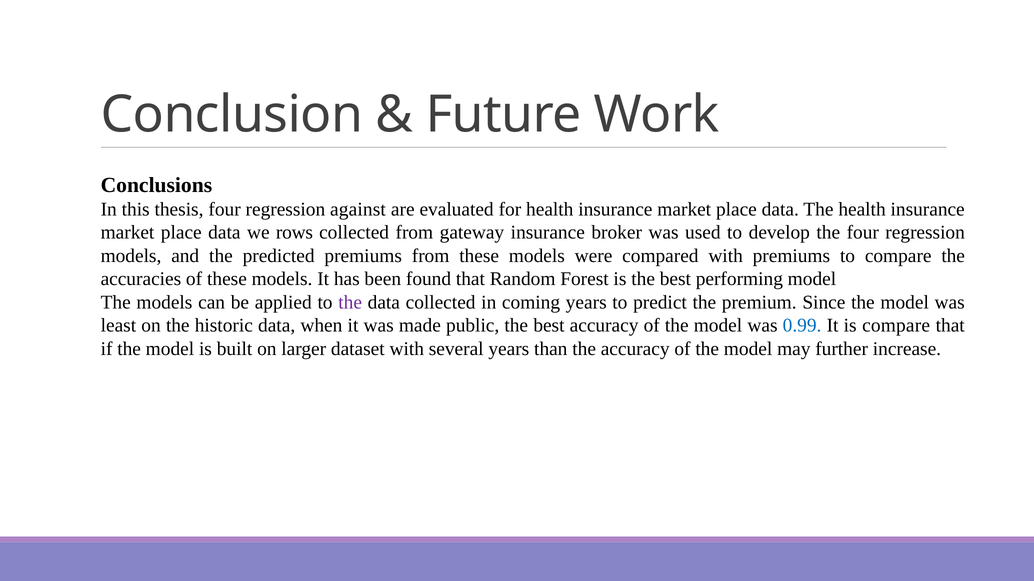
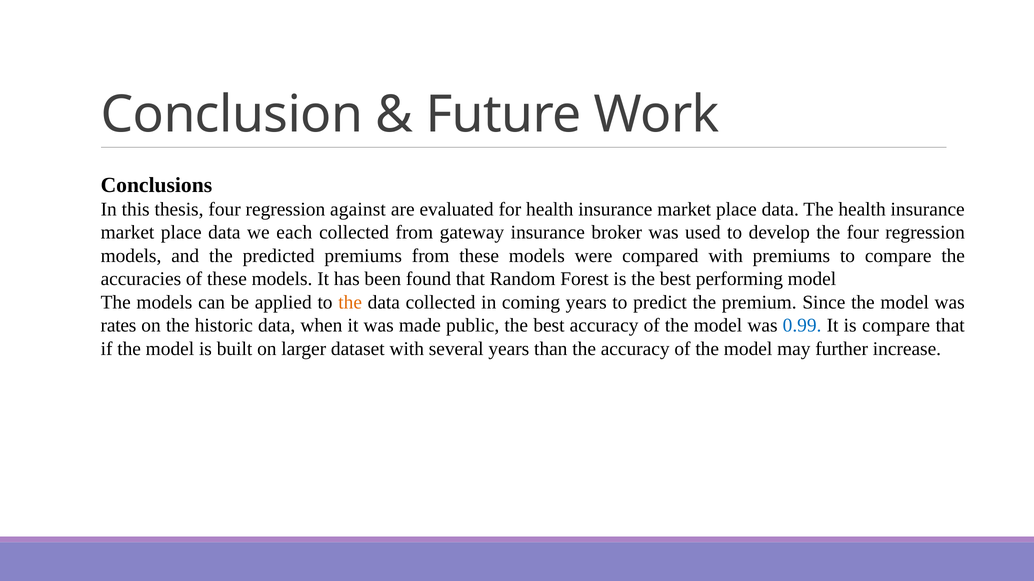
rows: rows -> each (294, 233)
the colour: purple -> orange (350, 303)
least: least -> rates (119, 326)
